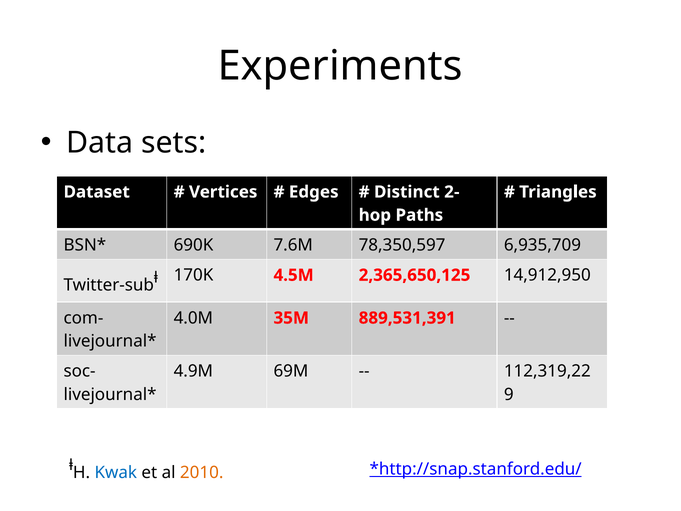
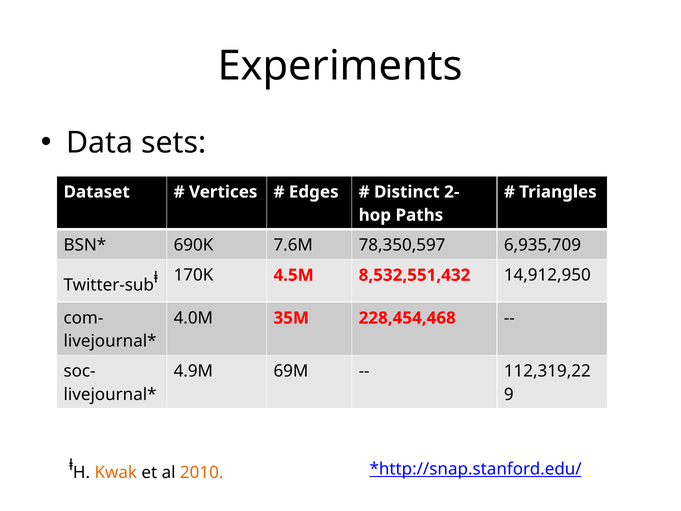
2,365,650,125: 2,365,650,125 -> 8,532,551,432 (415, 275)
889,531,391: 889,531,391 -> 228,454,468 (407, 318)
Kwak colour: blue -> orange (116, 473)
